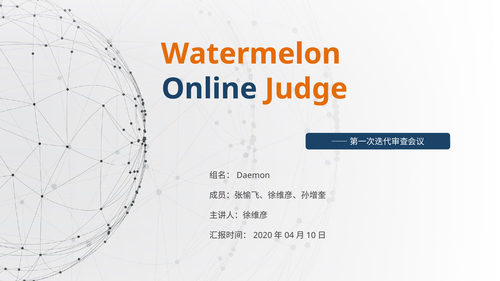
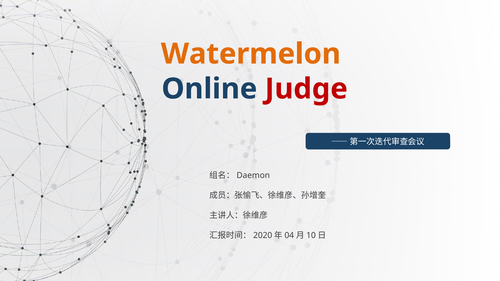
Judge colour: orange -> red (306, 89)
